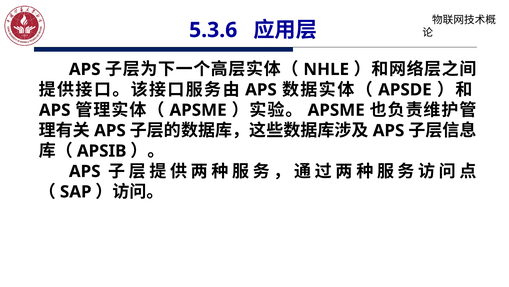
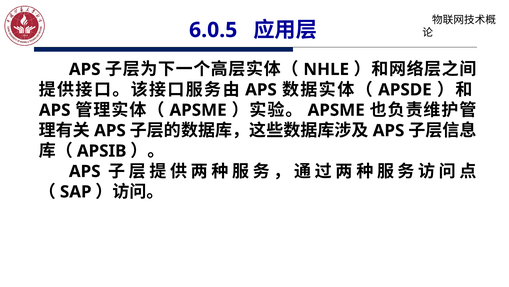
5.3.6: 5.3.6 -> 6.0.5 (213, 30)
